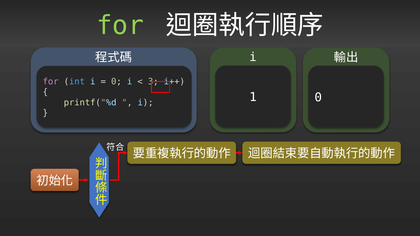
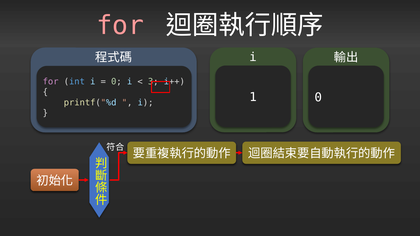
for colour: light green -> pink (120, 26)
